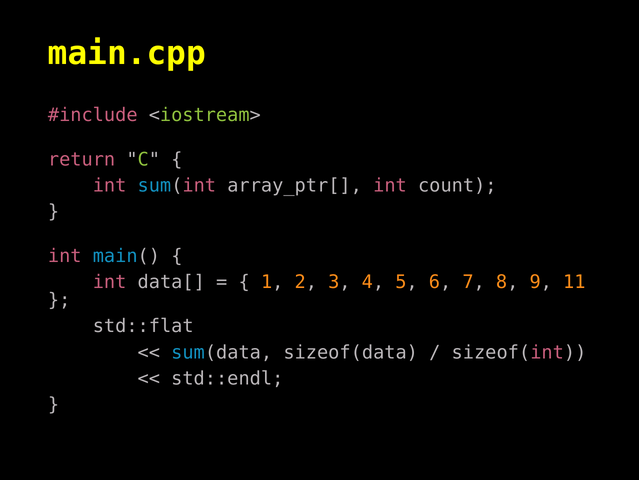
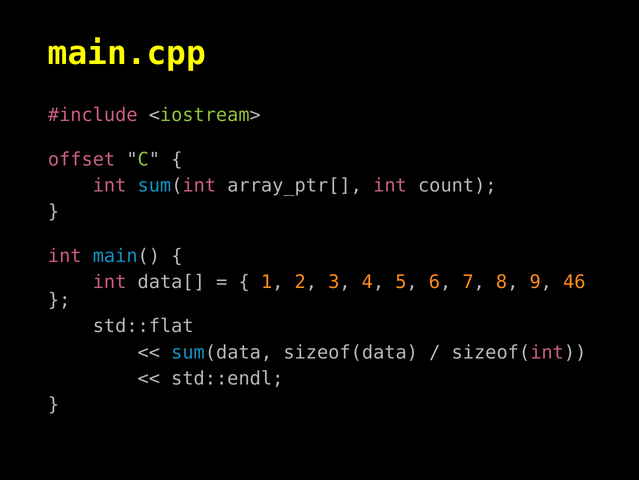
return: return -> offset (82, 159)
11: 11 -> 46 (574, 282)
